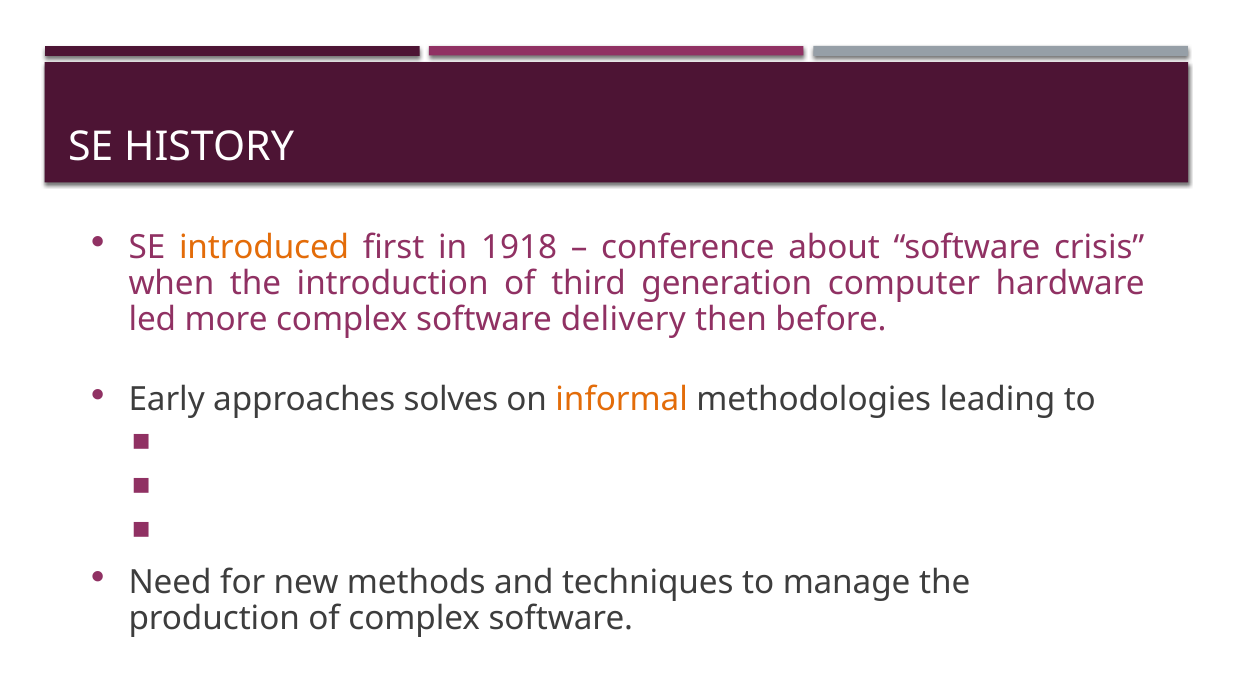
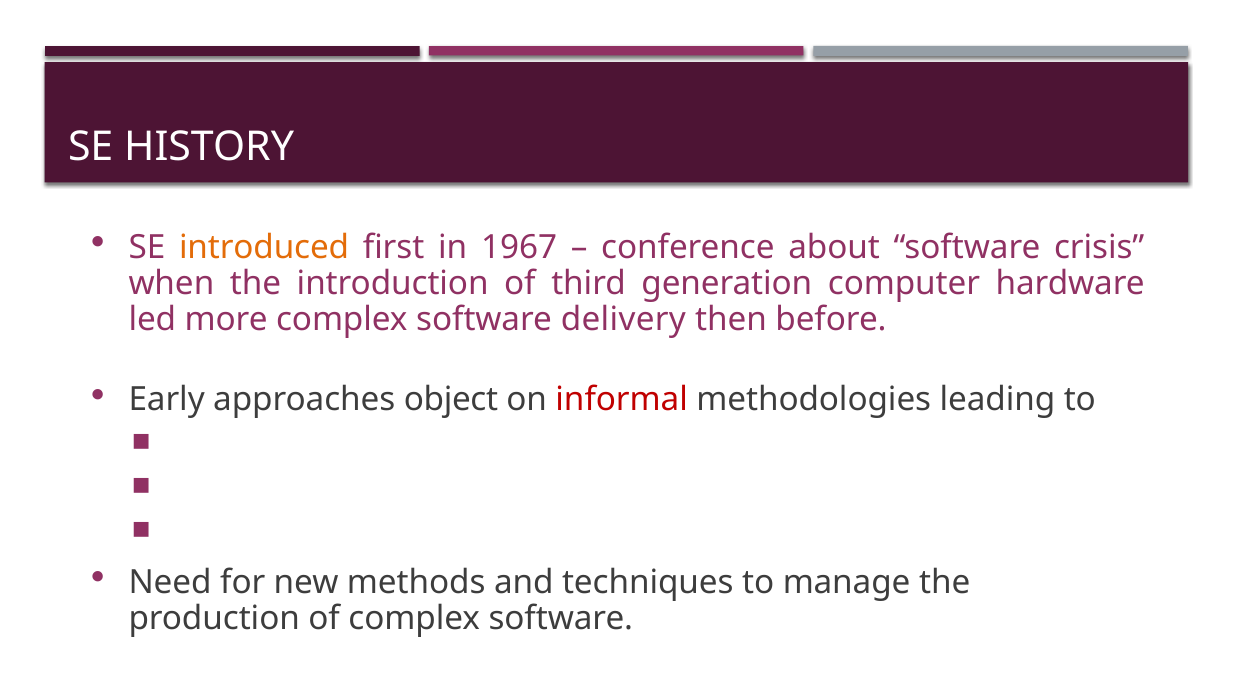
1918: 1918 -> 1967 (519, 247)
solves: solves -> object (451, 400)
informal colour: orange -> red (622, 400)
